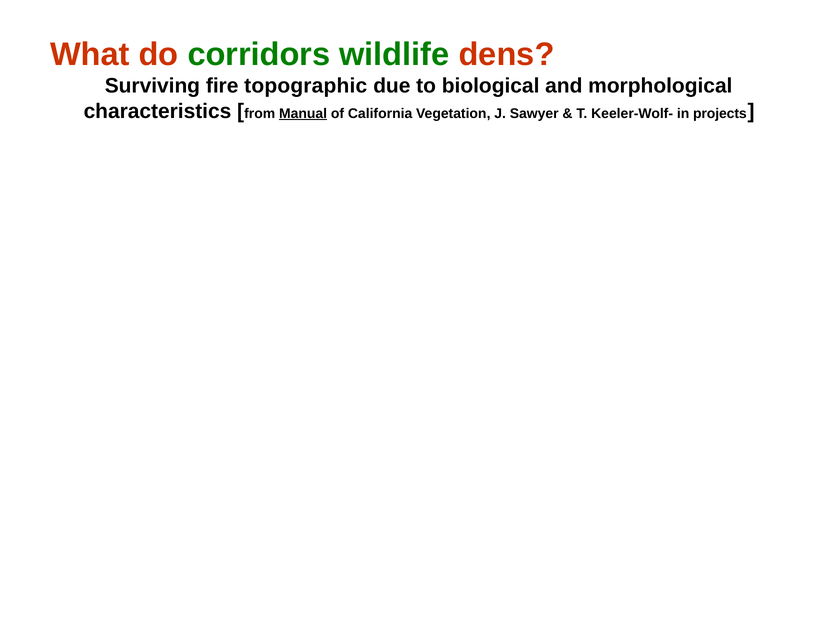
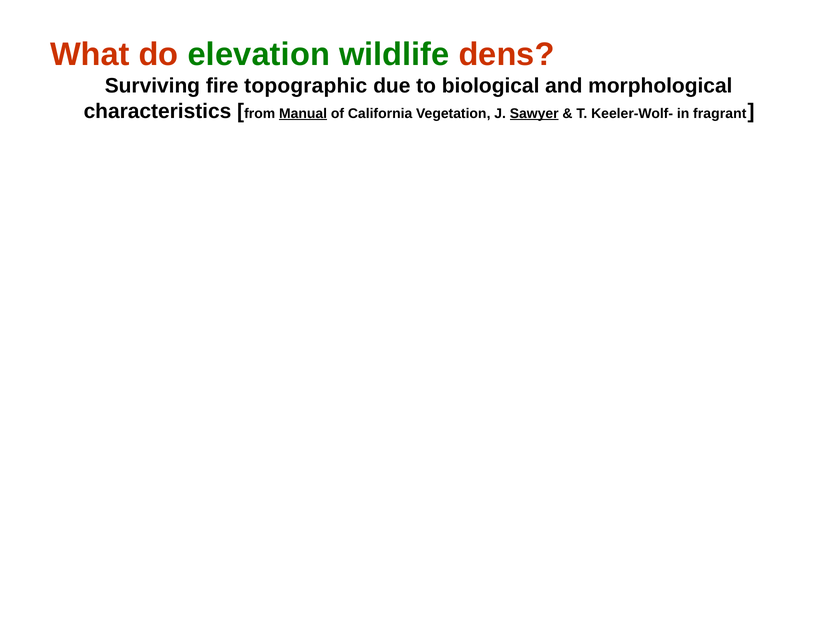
corridors: corridors -> elevation (259, 55)
Sawyer underline: none -> present (534, 113)
projects: projects -> fragrant (720, 113)
